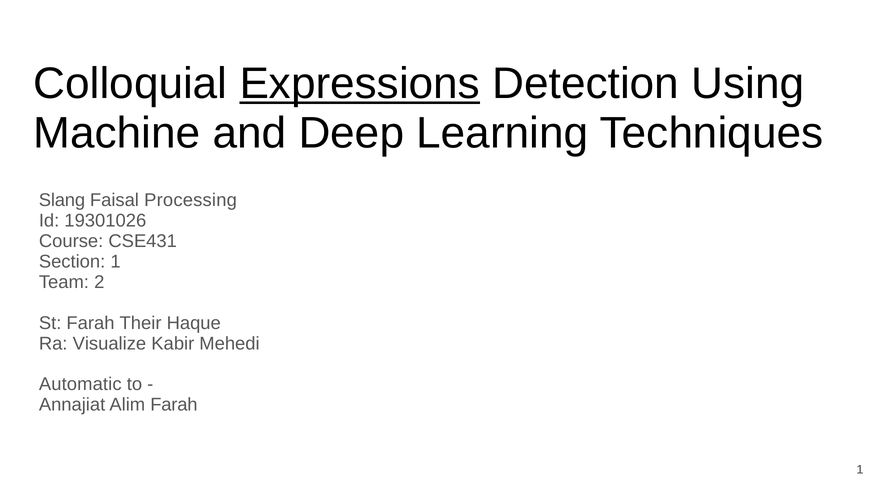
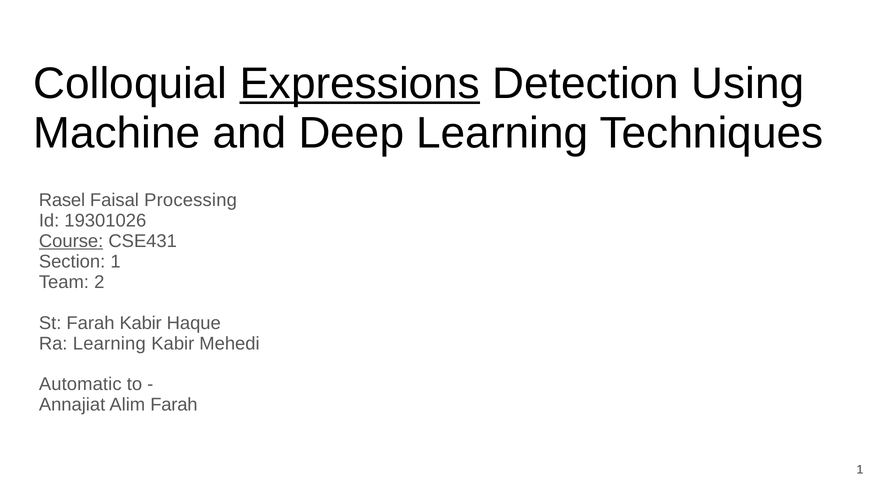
Slang: Slang -> Rasel (62, 200)
Course underline: none -> present (71, 241)
Farah Their: Their -> Kabir (141, 323)
Ra Visualize: Visualize -> Learning (109, 344)
